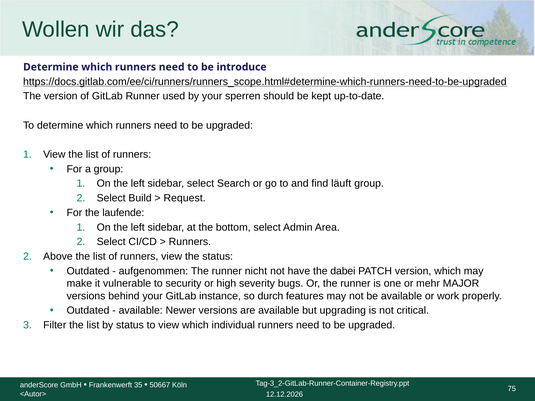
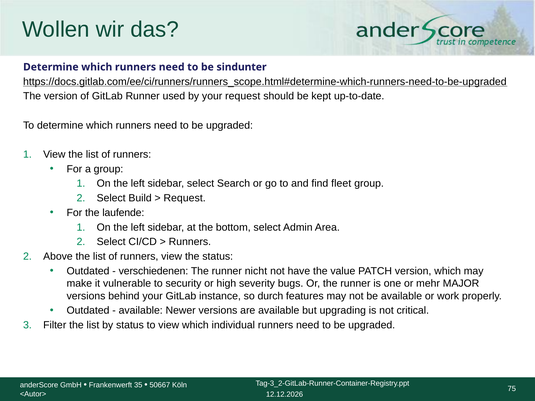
introduce: introduce -> sindunter (242, 67)
your sperren: sperren -> request (243, 96)
läuft: läuft -> fleet (341, 184)
aufgenommen: aufgenommen -> verschiedenen (153, 271)
dabei: dabei -> value (343, 271)
